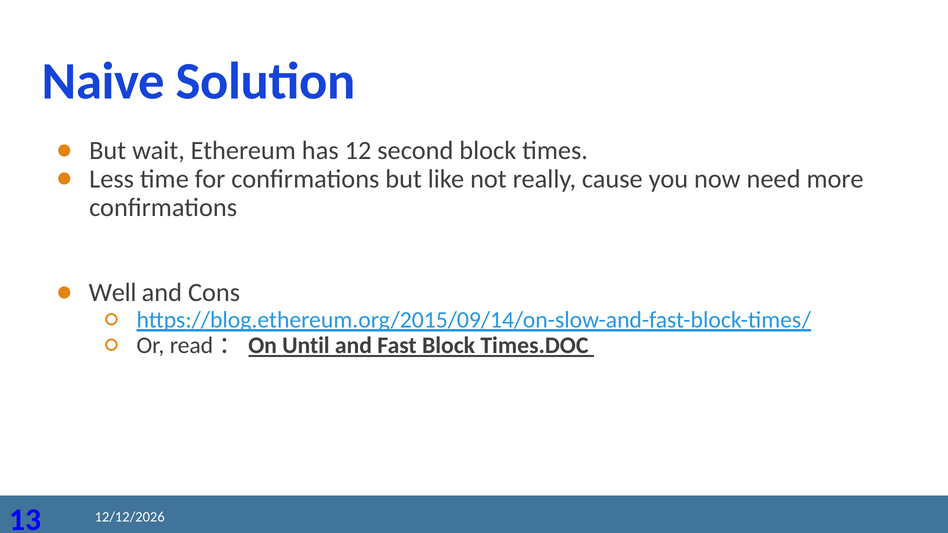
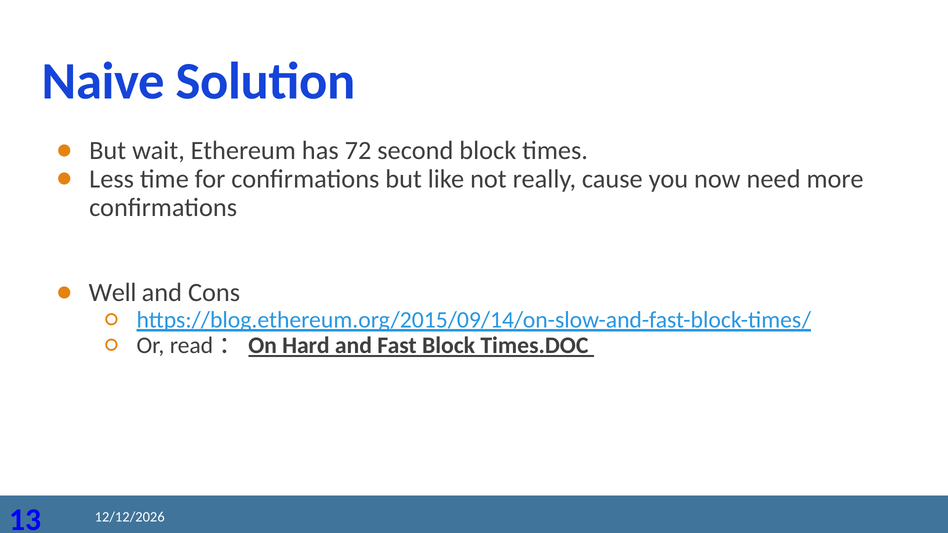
12: 12 -> 72 (358, 151)
Until: Until -> Hard (306, 346)
